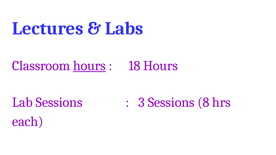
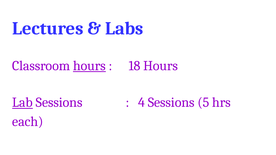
Lab underline: none -> present (22, 103)
3: 3 -> 4 (142, 103)
8: 8 -> 5 (203, 103)
